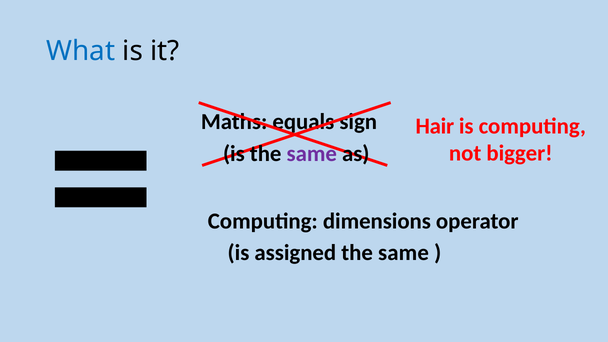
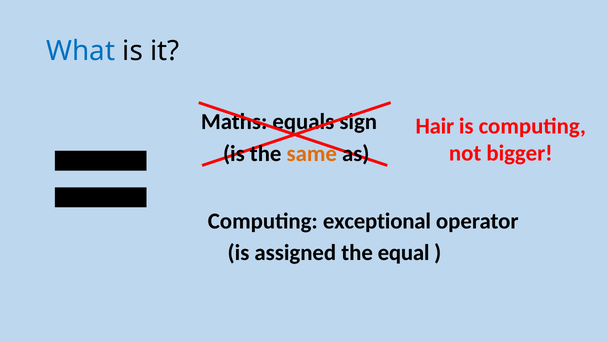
same colour: purple -> orange (312, 154)
dimensions: dimensions -> exceptional (377, 221)
assigned the same: same -> equal (404, 253)
